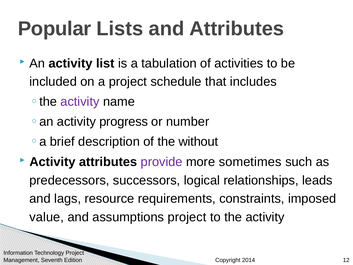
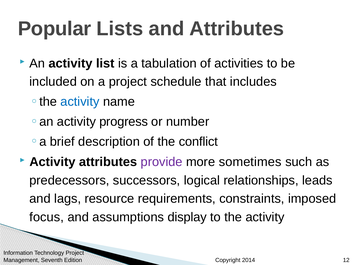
activity colour: purple -> blue (80, 102)
without: without -> conflict (198, 142)
value: value -> focus (47, 217)
assumptions project: project -> display (187, 217)
